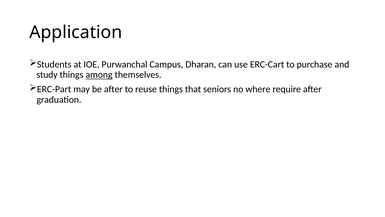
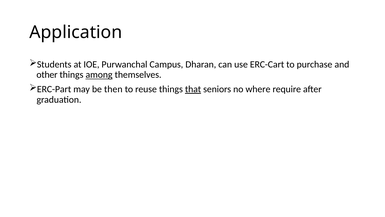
study: study -> other (47, 75)
be after: after -> then (113, 89)
that underline: none -> present (193, 89)
